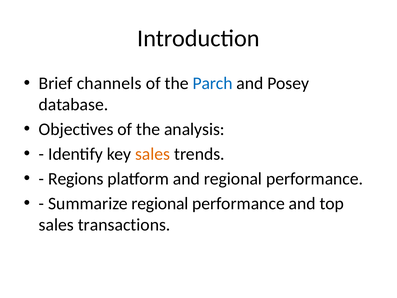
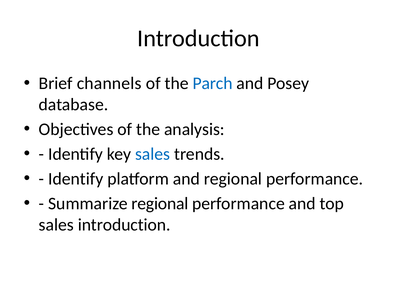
sales colour: orange -> blue (153, 154)
Regions: Regions -> Identify (76, 179)
sales transactions: transactions -> introduction (124, 224)
